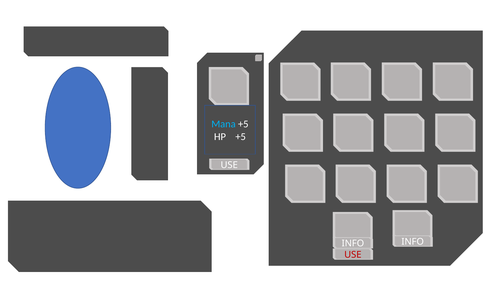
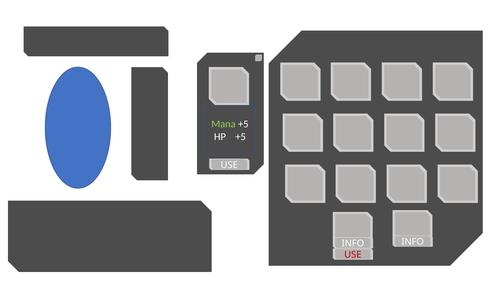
Mana colour: light blue -> light green (224, 124)
